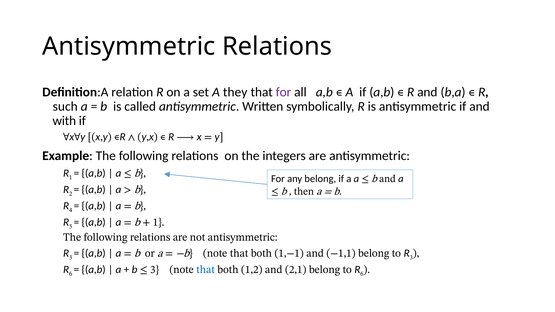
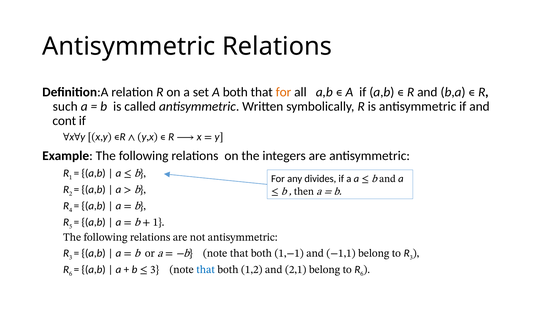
A they: they -> both (235, 92)
for colour: purple -> orange (283, 92)
with: with -> cont (64, 121)
any belong: belong -> divides (320, 179)
